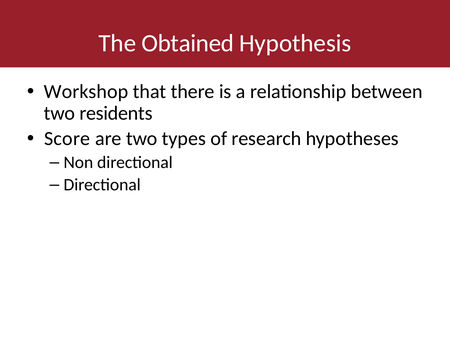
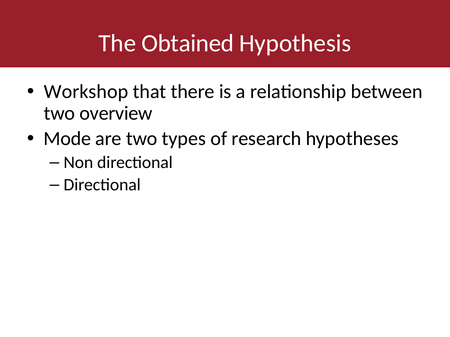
residents: residents -> overview (116, 113)
Score: Score -> Mode (67, 139)
